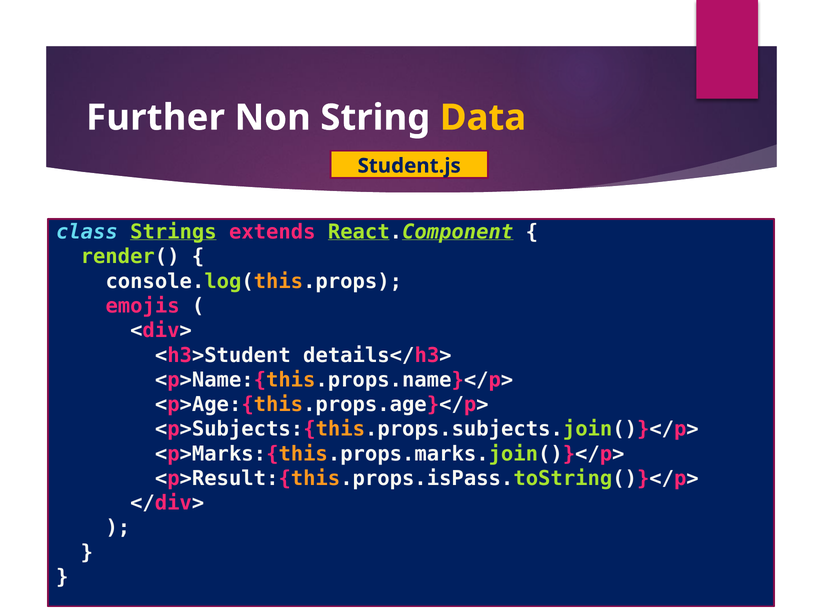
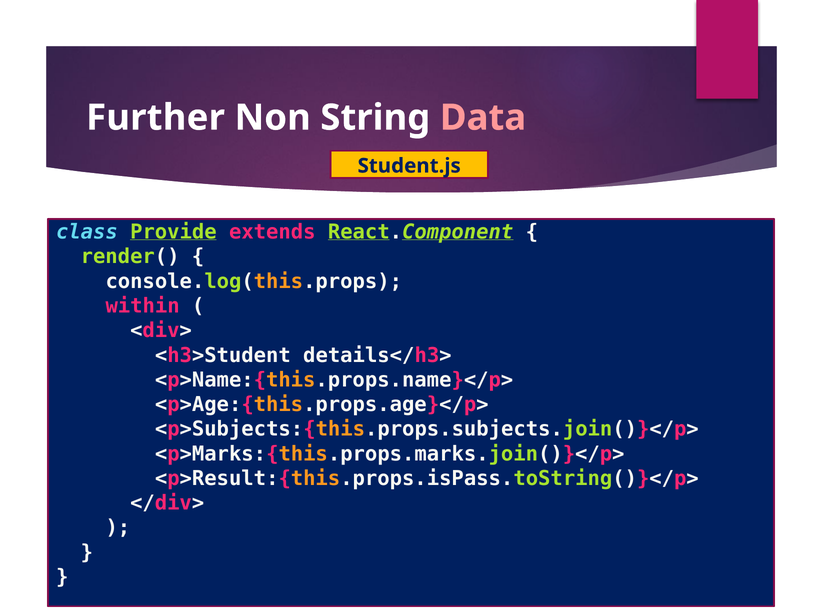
Data colour: yellow -> pink (483, 118)
Strings: Strings -> Provide (173, 232)
emojis: emojis -> within (143, 306)
